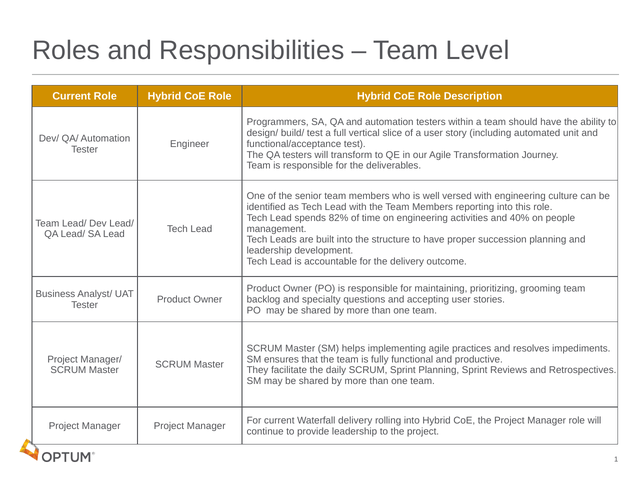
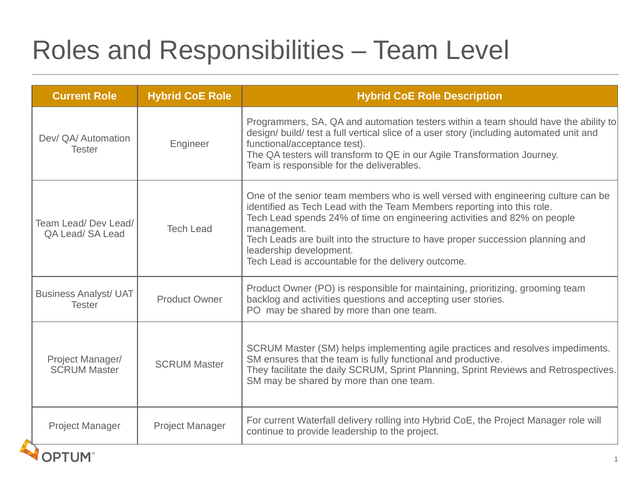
82%: 82% -> 24% (339, 218)
40%: 40% -> 82% (520, 218)
and specialty: specialty -> activities (321, 299)
